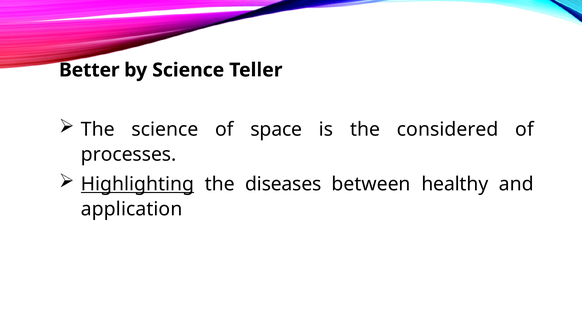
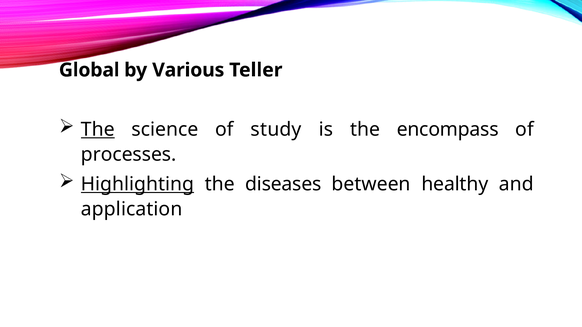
Better: Better -> Global (89, 70)
by Science: Science -> Various (188, 70)
The underline: none -> present (98, 130)
space: space -> study (276, 130)
considered: considered -> encompass (448, 130)
